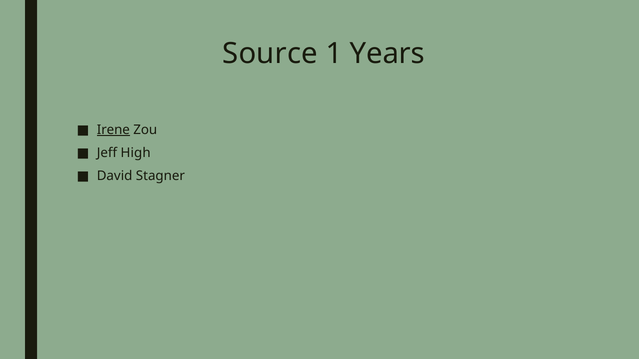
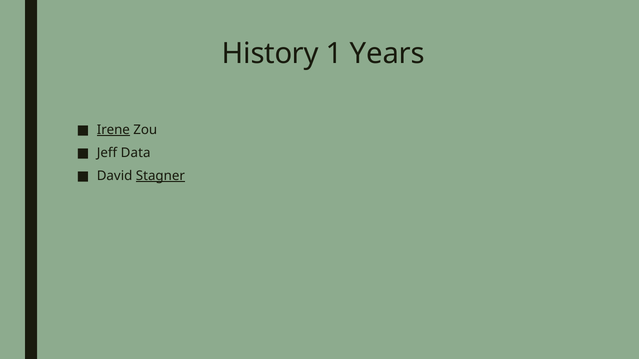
Source: Source -> History (270, 54)
High: High -> Data (136, 153)
Stagner underline: none -> present (160, 176)
